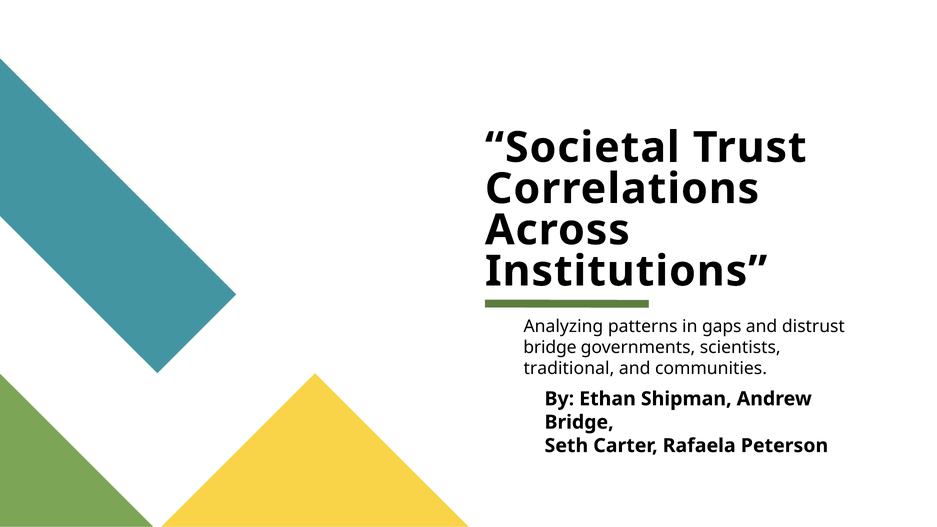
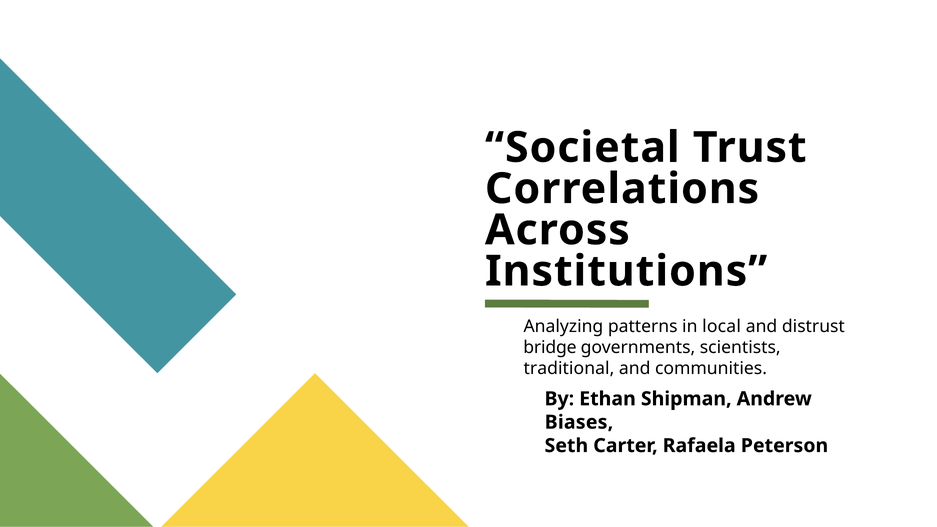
gaps: gaps -> local (722, 327)
Bridge: Bridge -> Biases (579, 422)
